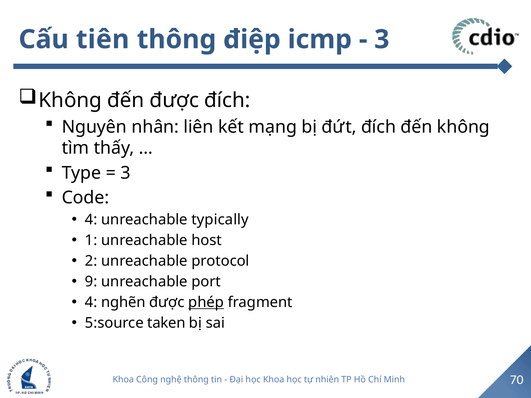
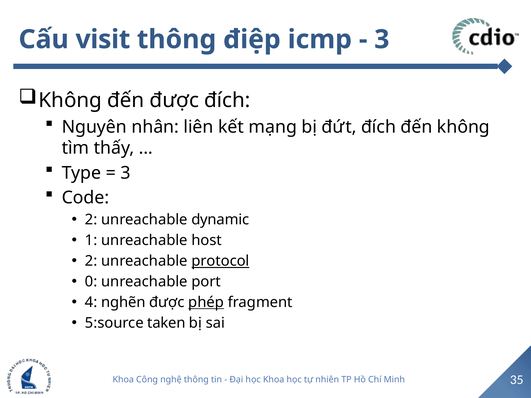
tiên: tiên -> visit (103, 39)
4: 4 -> 2 (91, 220)
typically: typically -> dynamic (220, 220)
protocol underline: none -> present (220, 261)
9: 9 -> 0 (91, 282)
70: 70 -> 35 (517, 380)
